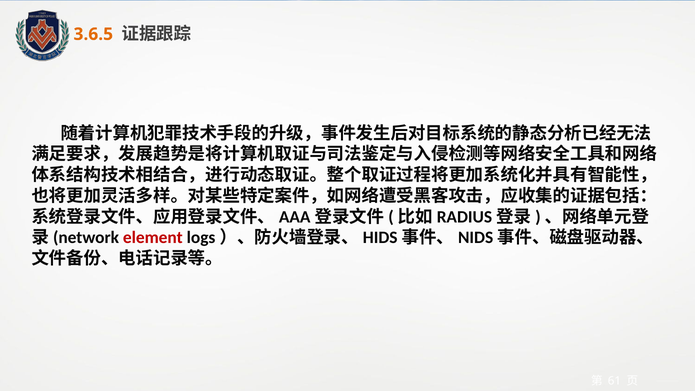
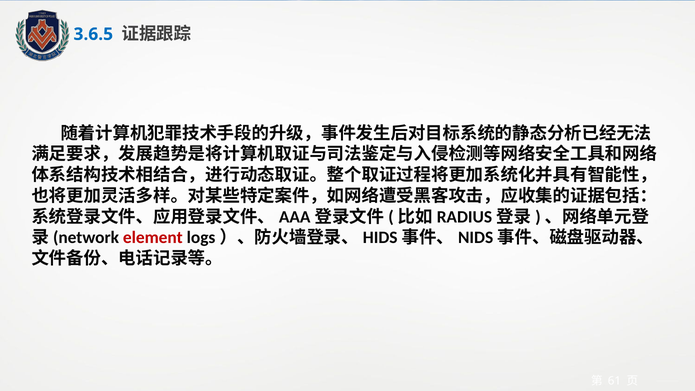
3.6.5 colour: orange -> blue (93, 34)
